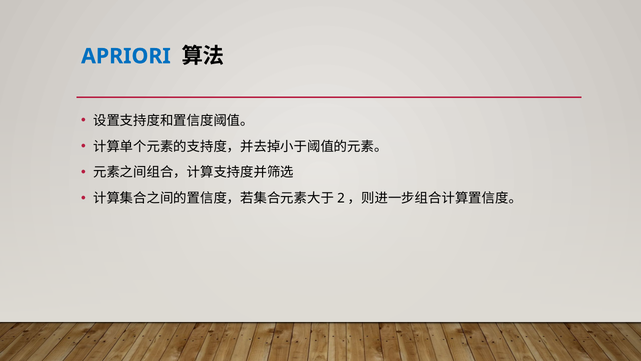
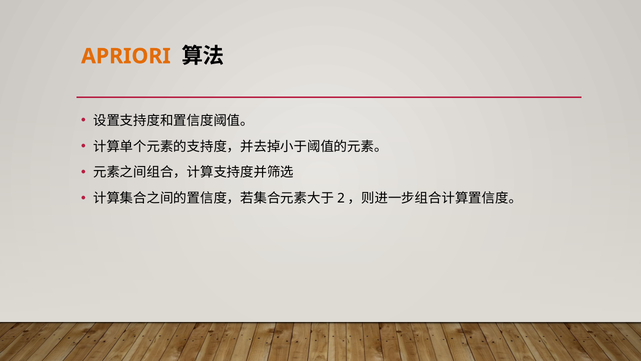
APRIORI colour: blue -> orange (126, 56)
